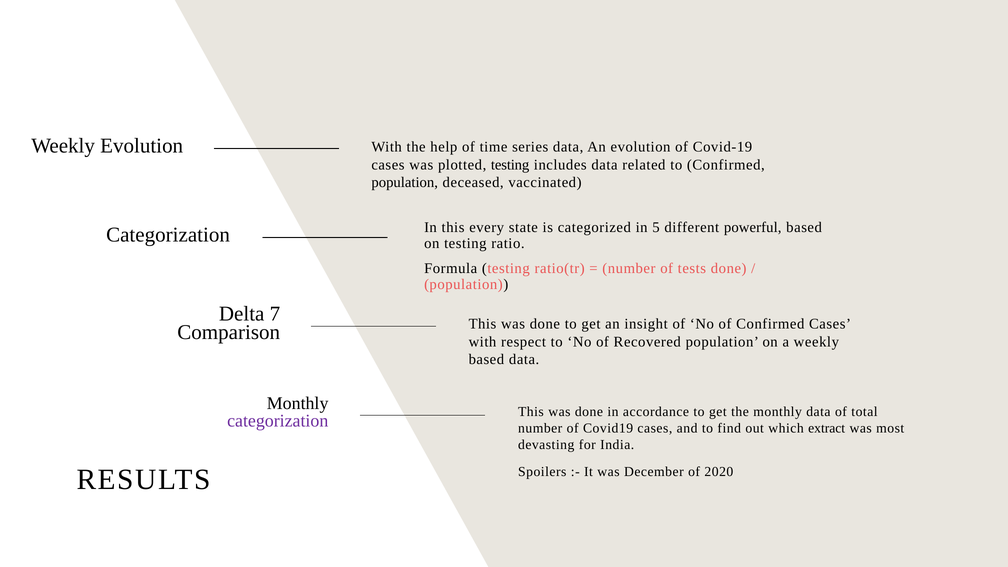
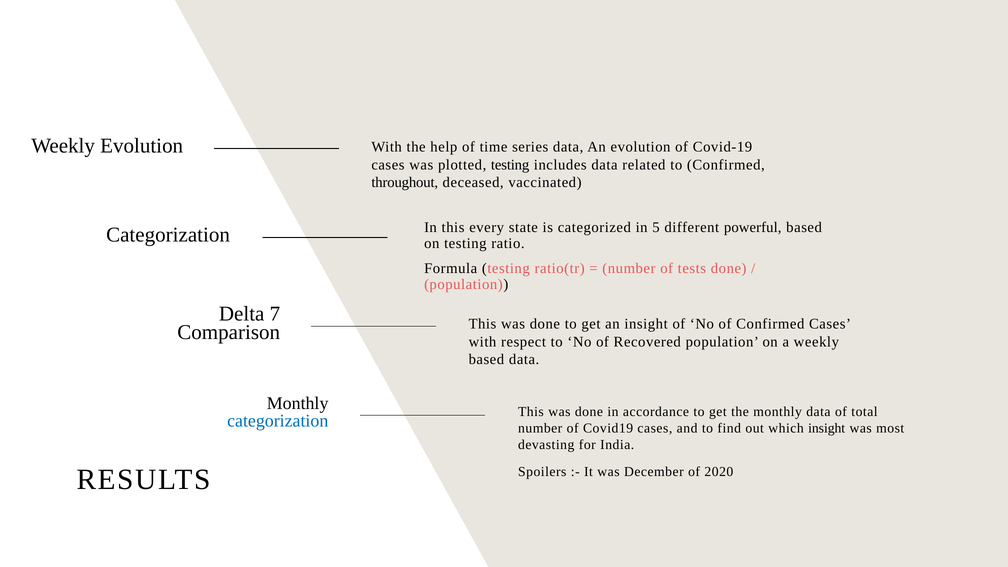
population: population -> throughout (405, 182)
categorization colour: purple -> blue (278, 421)
which extract: extract -> insight (827, 428)
